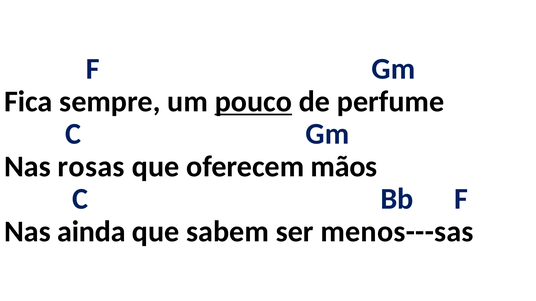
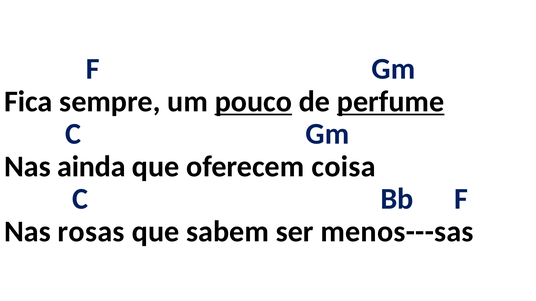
perfume underline: none -> present (391, 102)
rosas: rosas -> ainda (91, 167)
mãos: mãos -> coisa (344, 167)
ainda: ainda -> rosas (91, 232)
